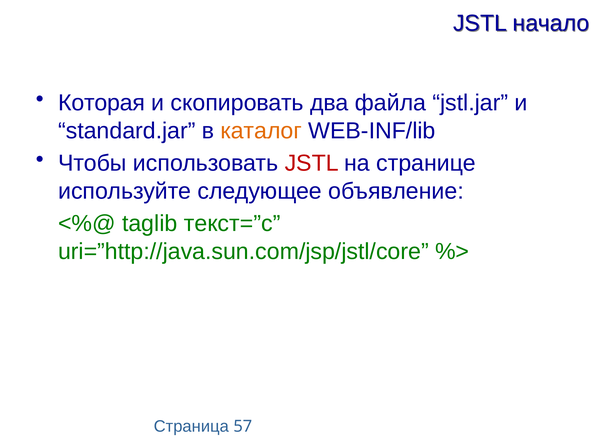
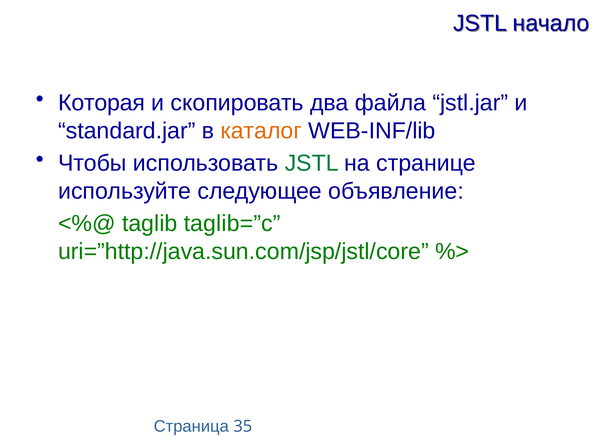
JSTL colour: red -> green (312, 163)
текст=”c: текст=”c -> taglib=”c (232, 224)
57: 57 -> 35 (243, 426)
